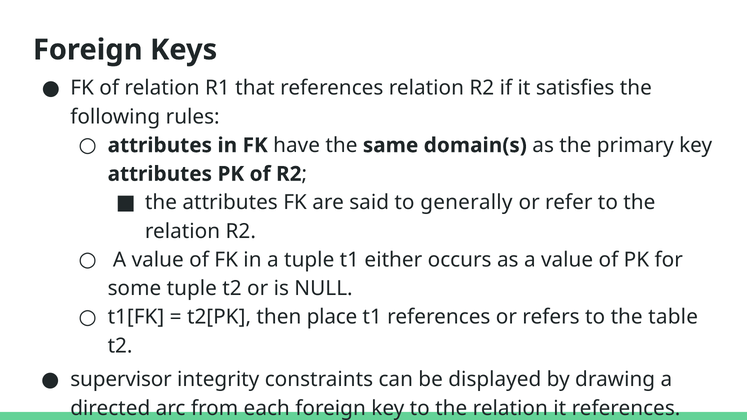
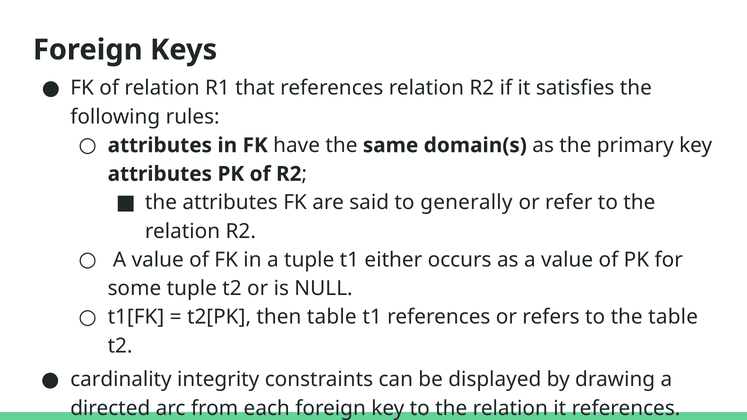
then place: place -> table (332, 317)
supervisor: supervisor -> cardinality (121, 380)
